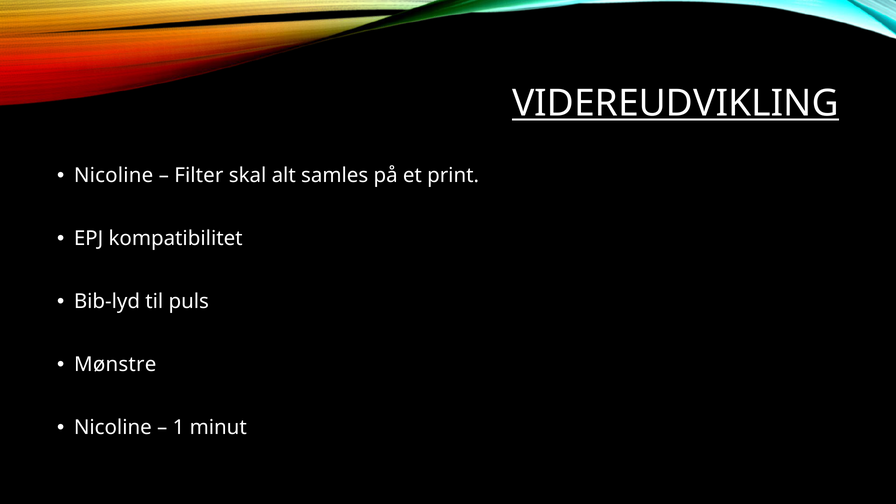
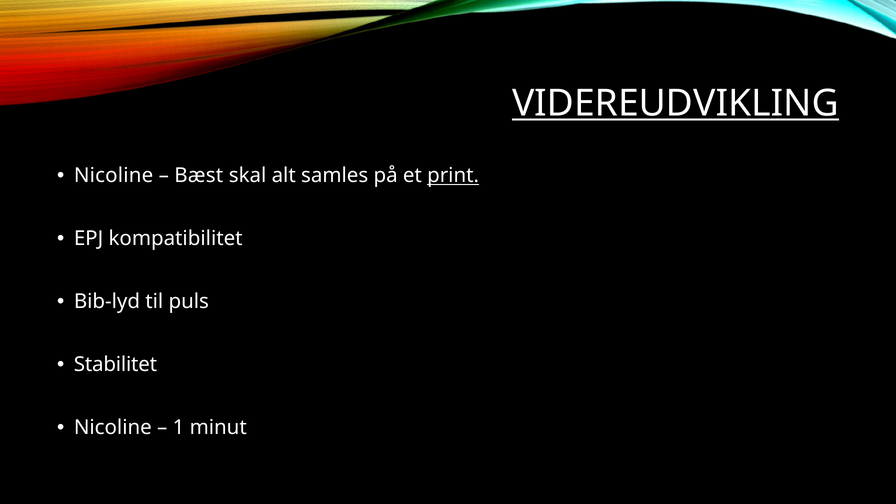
Filter: Filter -> Bæst (199, 176)
print underline: none -> present (453, 176)
Mønstre: Mønstre -> Stabilitet (115, 365)
